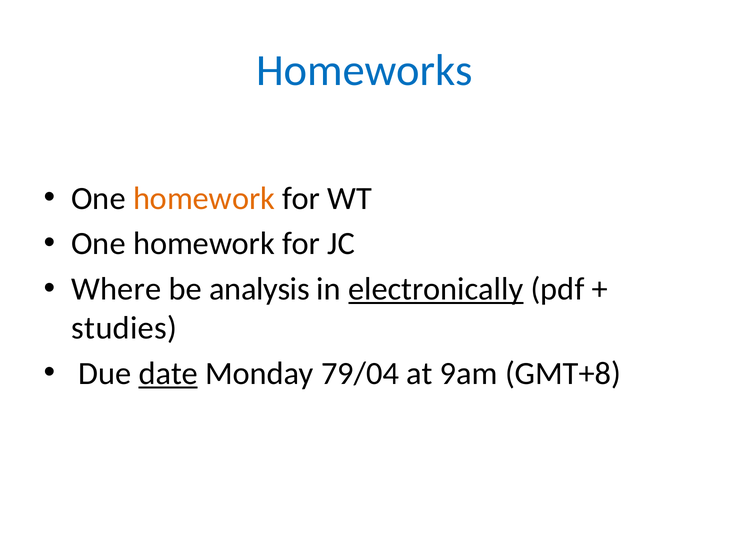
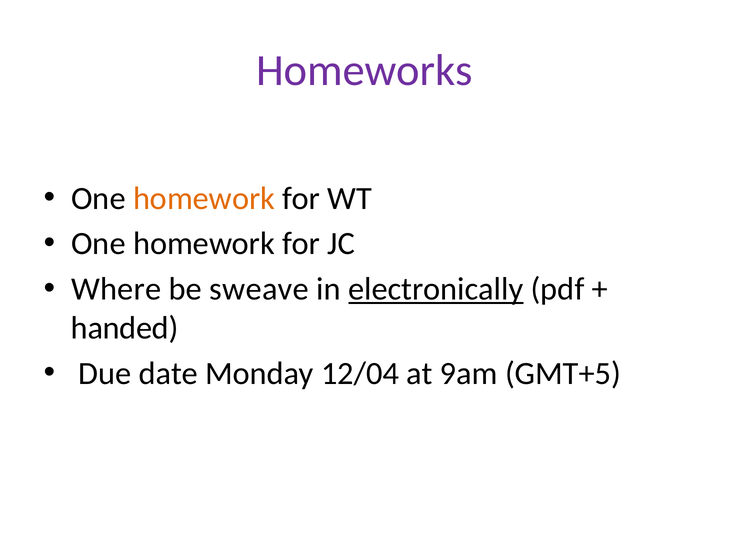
Homeworks colour: blue -> purple (364, 71)
analysis: analysis -> sweave (259, 289)
studies: studies -> handed (125, 328)
date underline: present -> none (168, 373)
79/04: 79/04 -> 12/04 (360, 373)
GMT+8: GMT+8 -> GMT+5 (563, 373)
